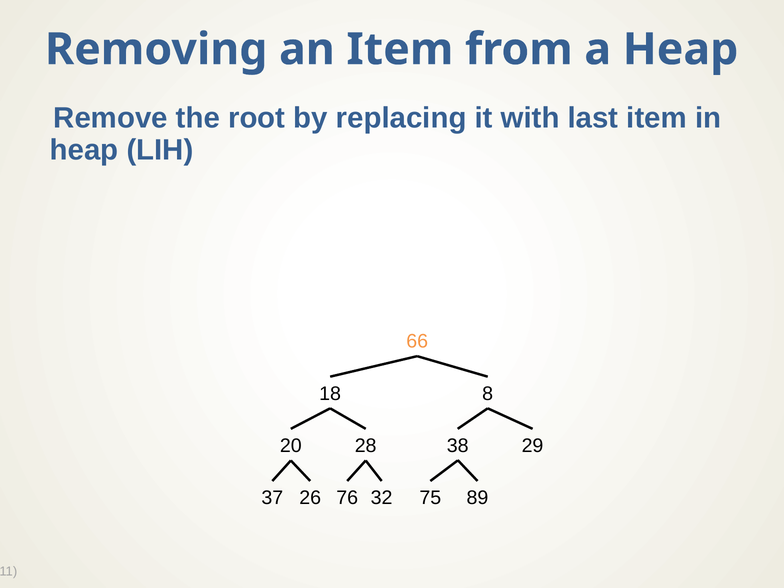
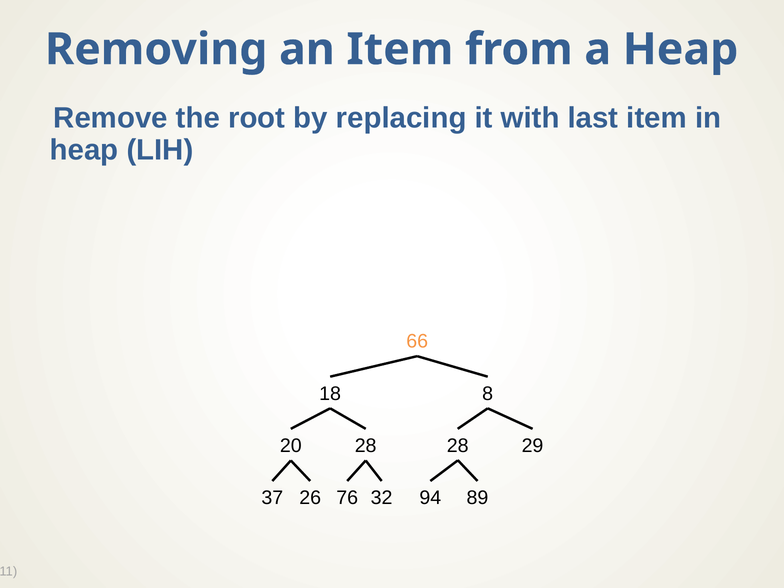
28 38: 38 -> 28 (458, 446)
75: 75 -> 94 (430, 498)
